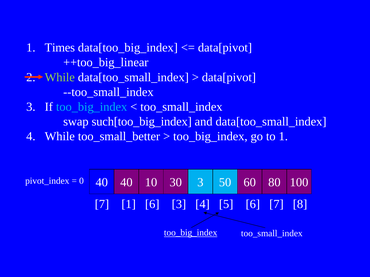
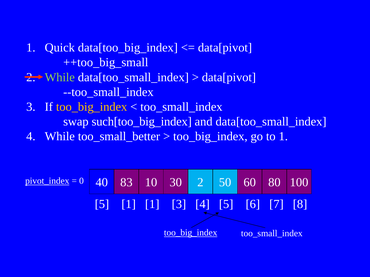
Times: Times -> Quick (60, 48)
++too_big_linear: ++too_big_linear -> ++too_big_small (106, 63)
too_big_index colour: light blue -> yellow (92, 107)
pivot_index underline: none -> present (47, 181)
40 40: 40 -> 83 (126, 183)
30 3: 3 -> 2 (200, 183)
7: 7 -> 5 (102, 204)
1 6: 6 -> 1 (152, 204)
